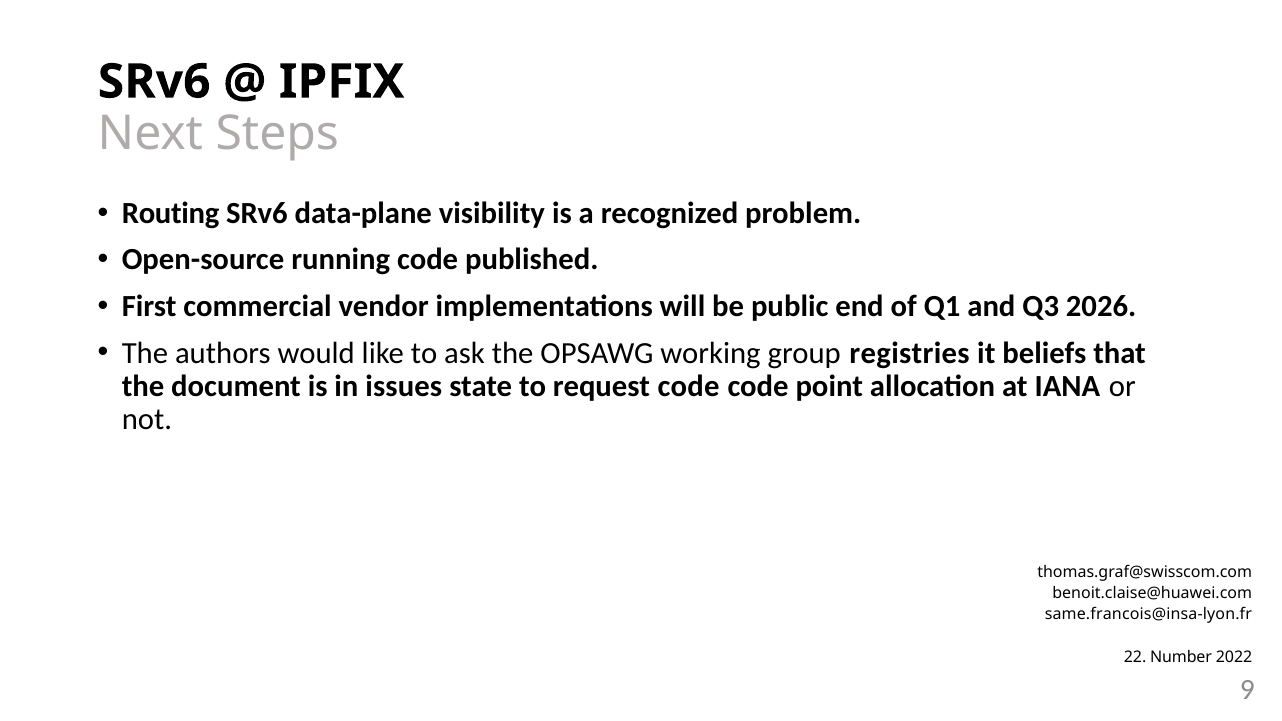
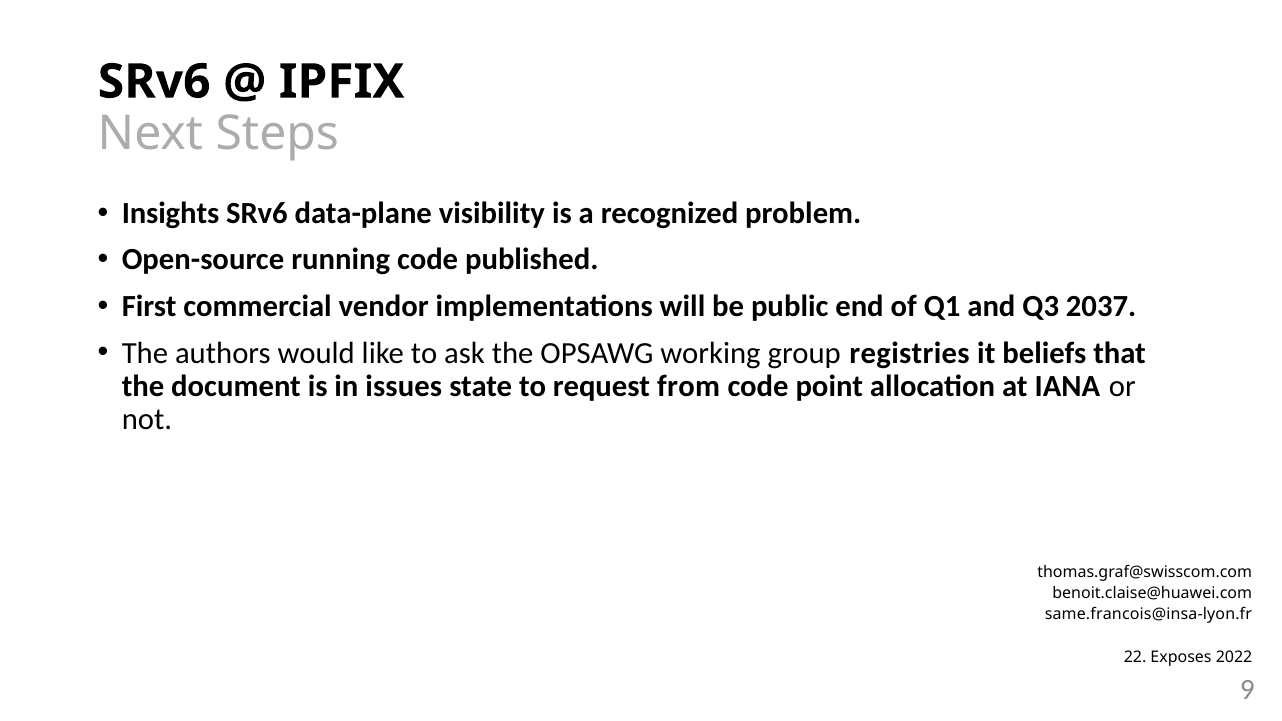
Routing: Routing -> Insights (171, 213)
2026: 2026 -> 2037 (1101, 306)
request code: code -> from (689, 386)
Number: Number -> Exposes (1181, 657)
